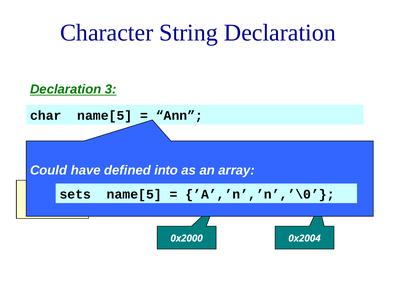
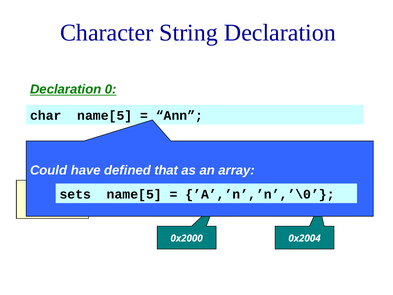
3: 3 -> 0 (111, 89)
into: into -> that (166, 170)
